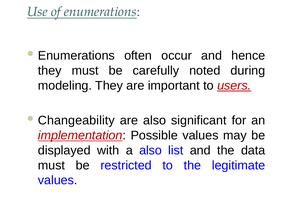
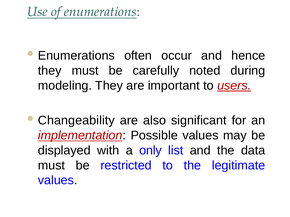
a also: also -> only (151, 151)
